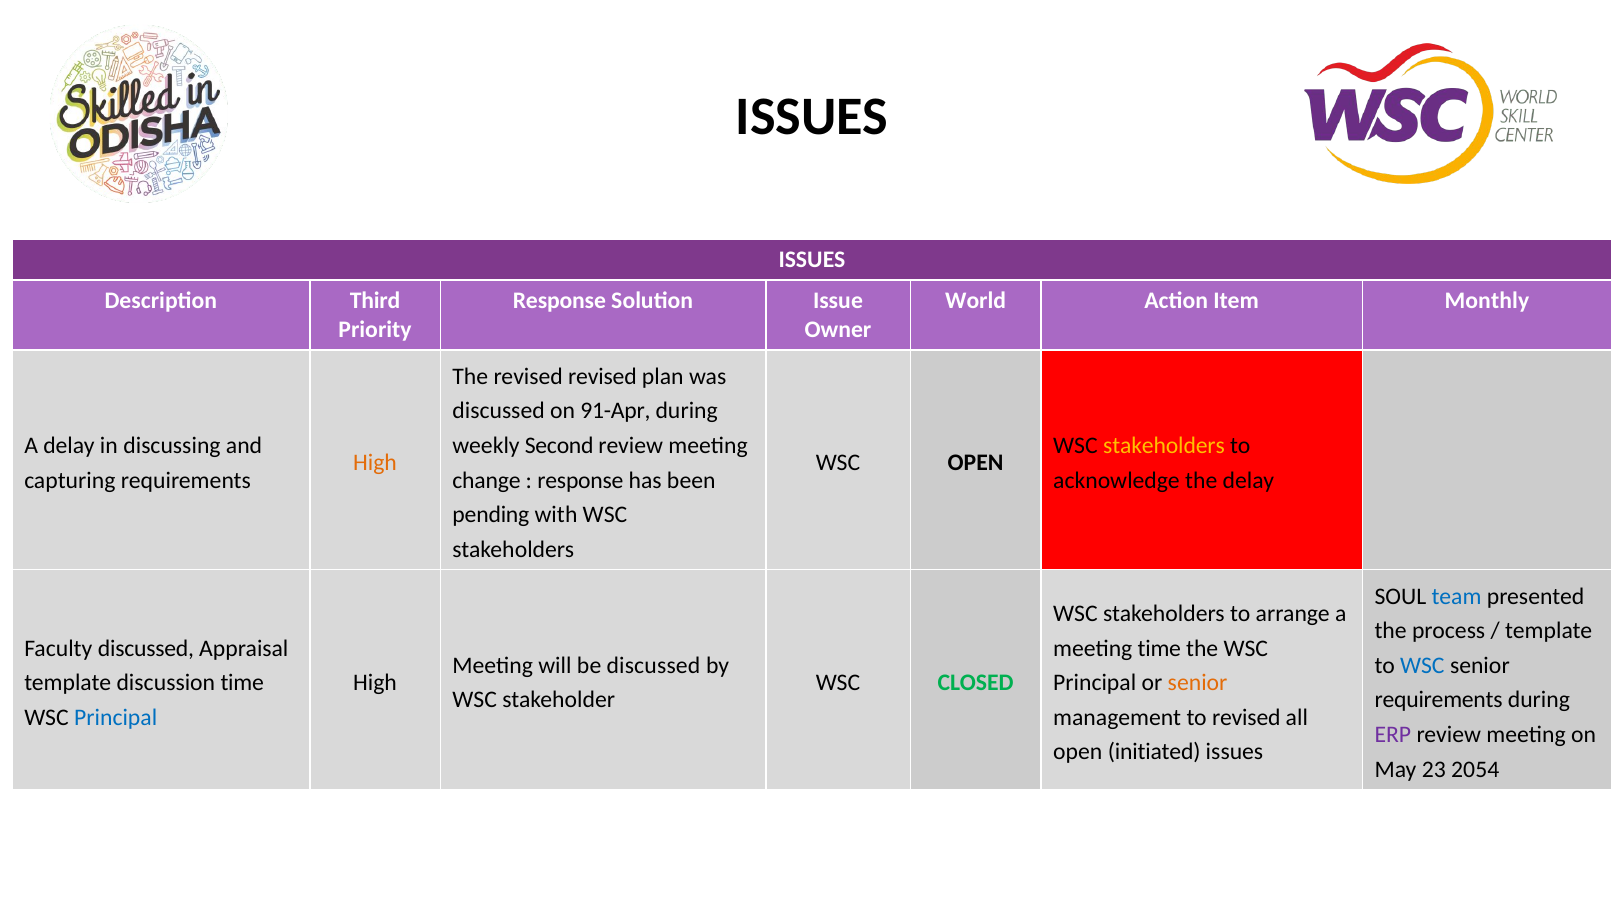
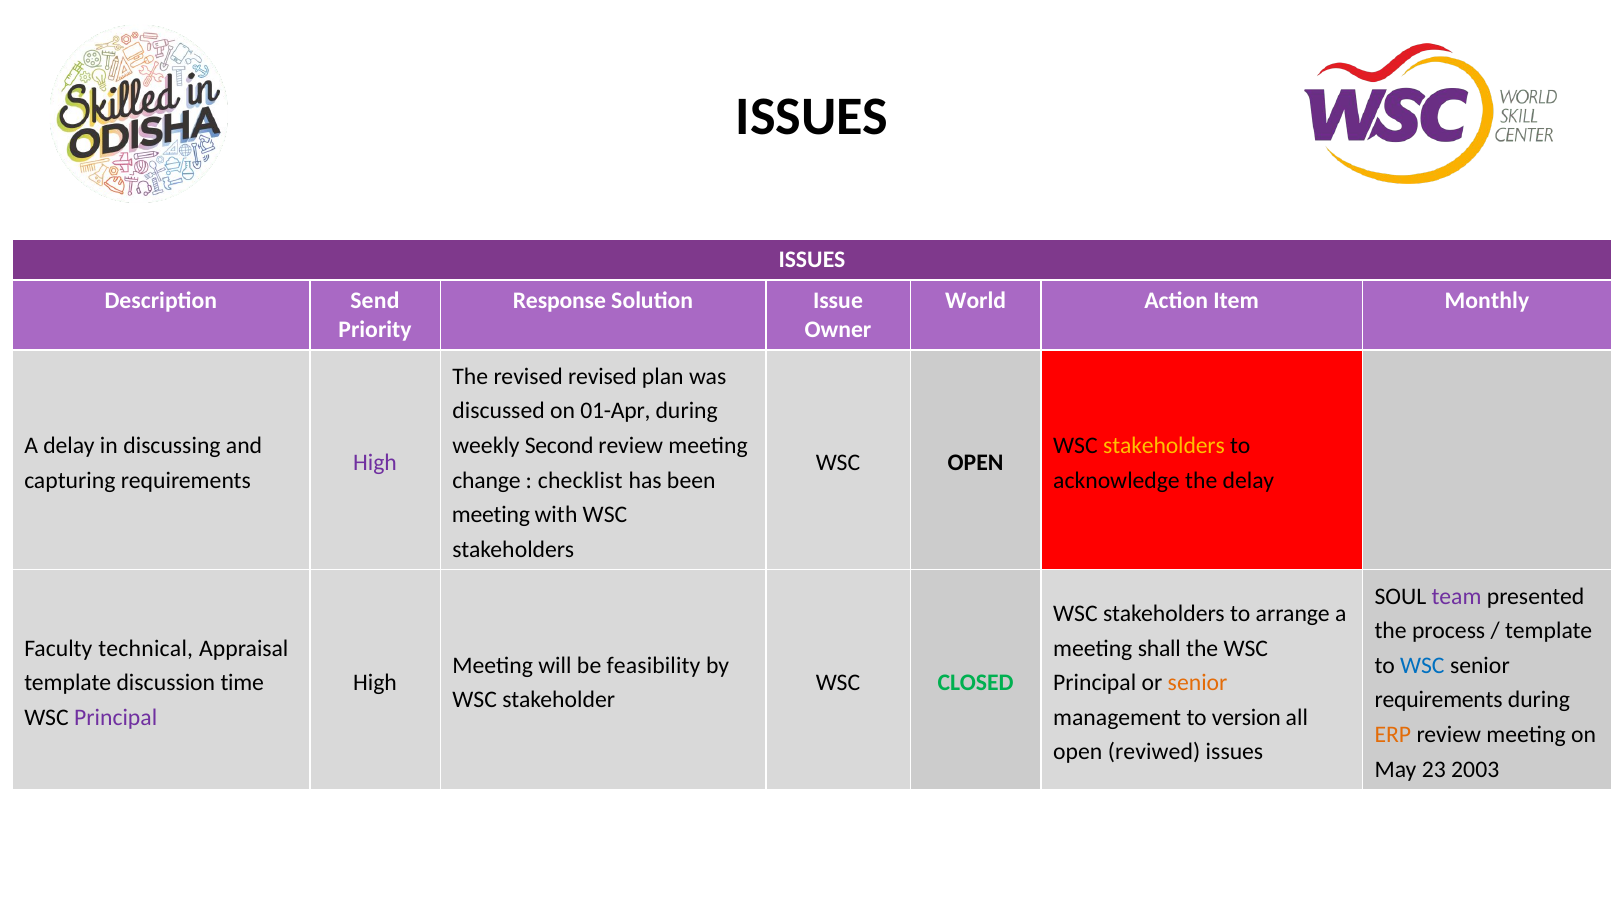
Third: Third -> Send (375, 301)
91-Apr: 91-Apr -> 01-Apr (615, 411)
High colour: orange -> purple (375, 463)
response: response -> checklist (580, 480)
pending: pending -> meeting (491, 515)
team colour: blue -> purple (1457, 596)
Faculty discussed: discussed -> technical (146, 648)
meeting time: time -> shall (1159, 648)
be discussed: discussed -> feasibility (653, 665)
Principal colour: blue -> purple (116, 717)
to revised: revised -> version (1246, 717)
ERP colour: purple -> orange (1393, 734)
initiated: initiated -> reviwed (1154, 752)
2054: 2054 -> 2003 (1475, 769)
